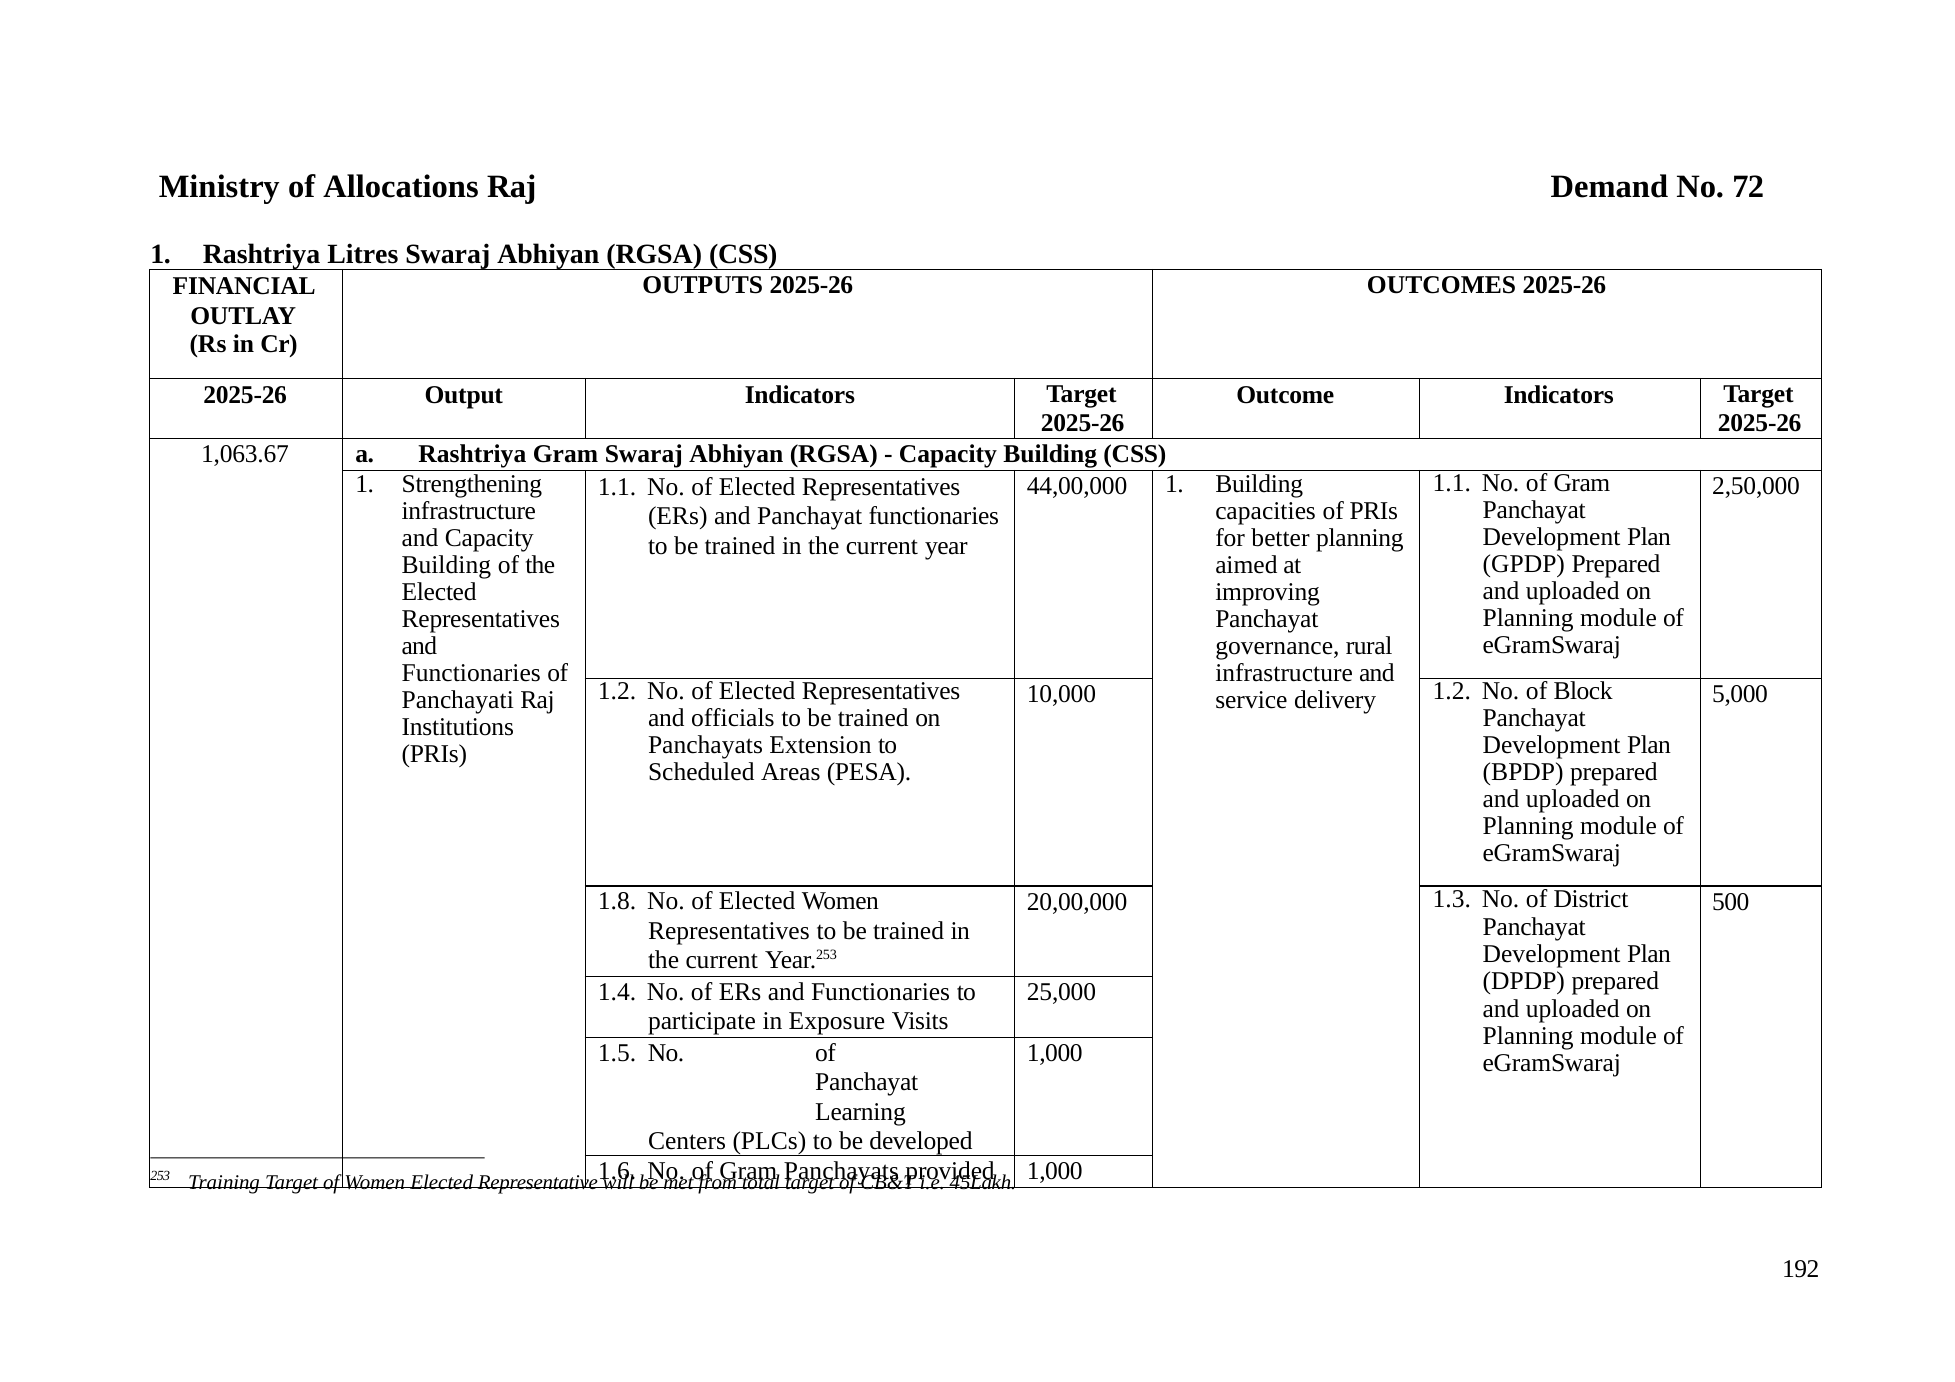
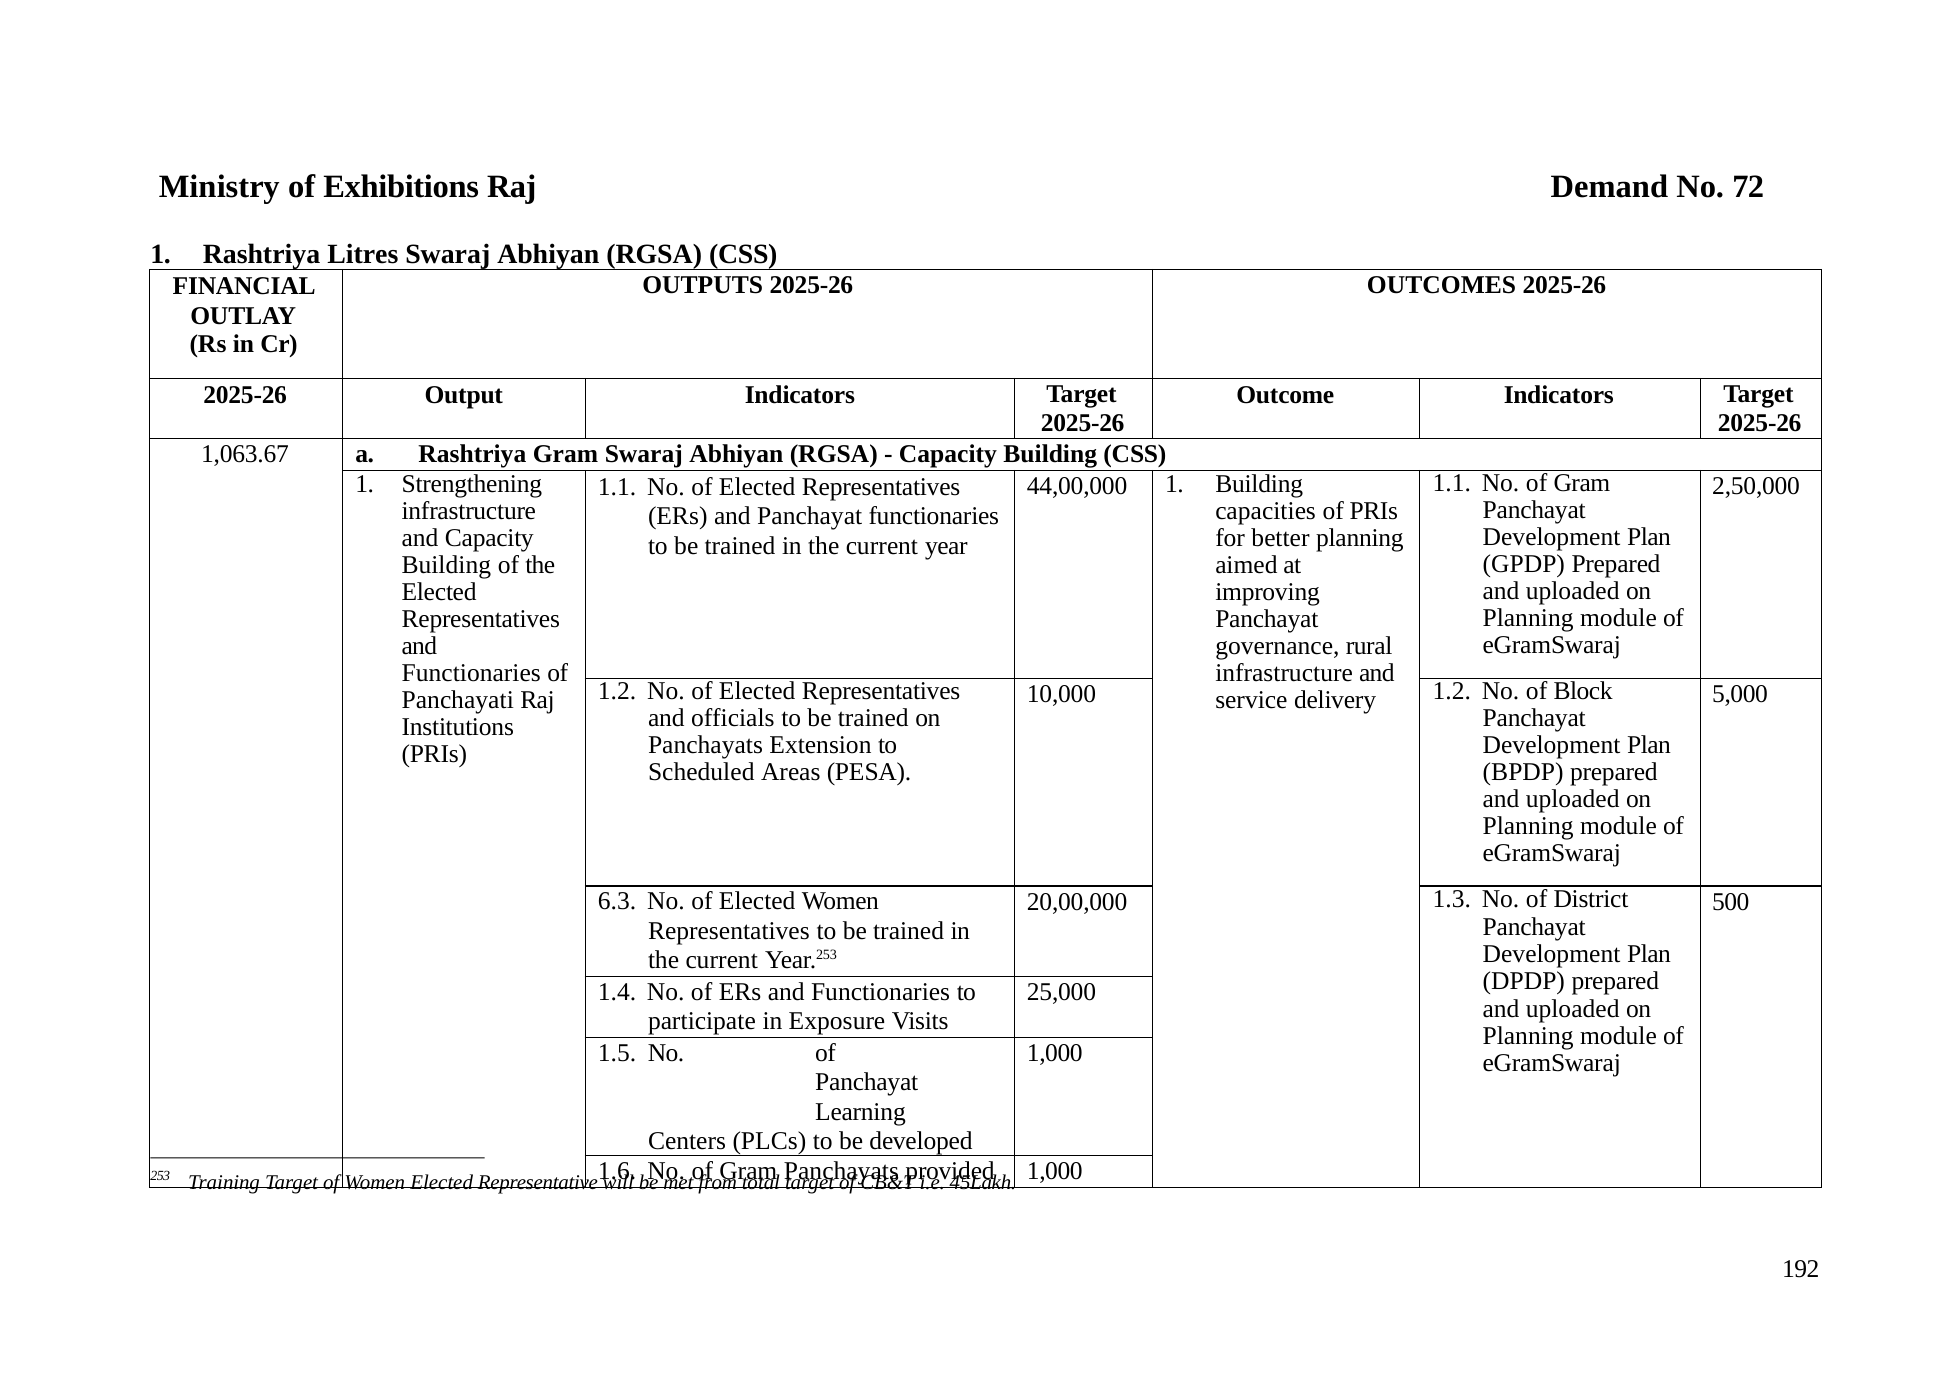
Allocations: Allocations -> Exhibitions (401, 187)
1.8: 1.8 -> 6.3 (617, 901)
